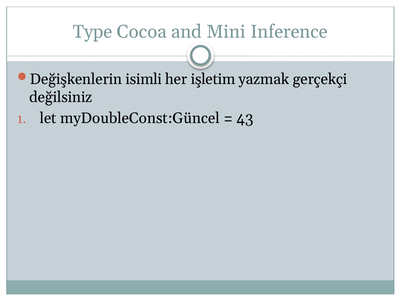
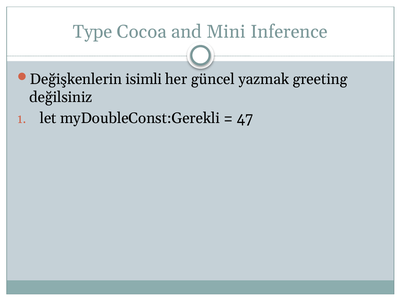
işletim: işletim -> güncel (213, 79)
gerçekçi: gerçekçi -> greeting (320, 79)
myDoubleConst:Güncel: myDoubleConst:Güncel -> myDoubleConst:Gerekli (140, 118)
43: 43 -> 47 (245, 118)
